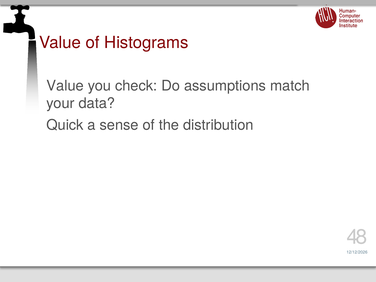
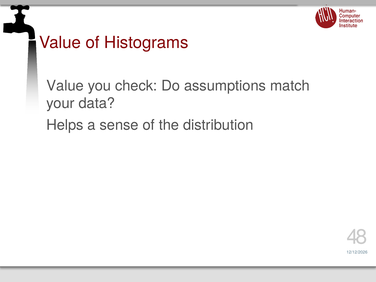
Quick: Quick -> Helps (65, 125)
